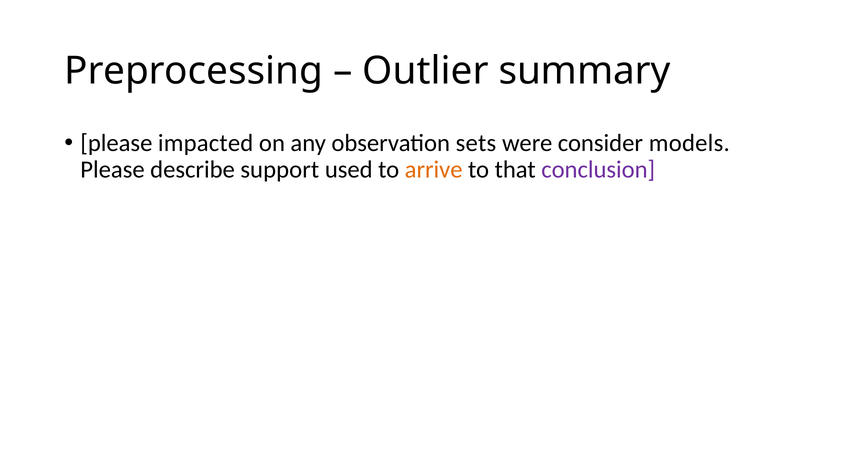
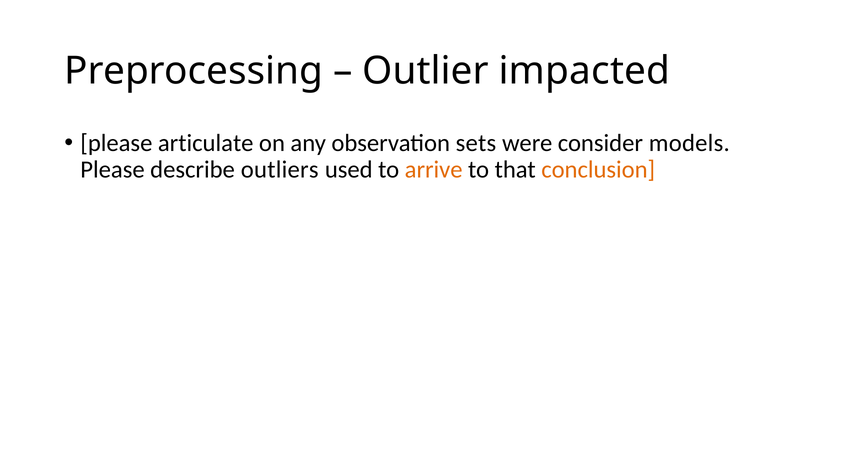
summary: summary -> impacted (584, 71)
impacted: impacted -> articulate (206, 143)
support: support -> outliers (280, 170)
conclusion colour: purple -> orange (598, 170)
